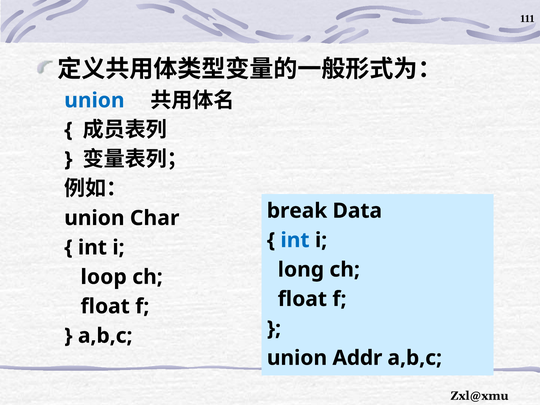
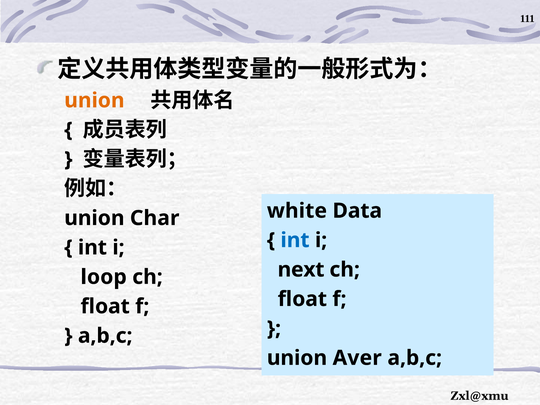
union colour: blue -> orange (94, 100)
break: break -> white (297, 211)
long: long -> next (301, 270)
Addr: Addr -> Aver (357, 358)
